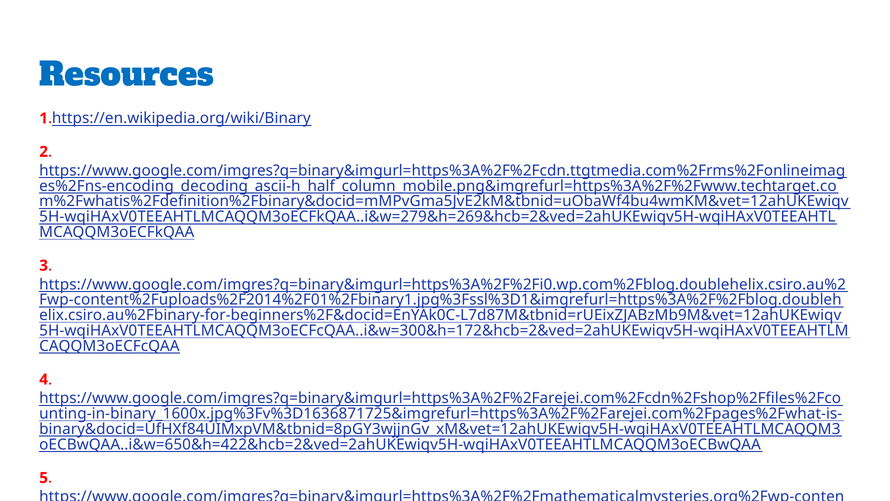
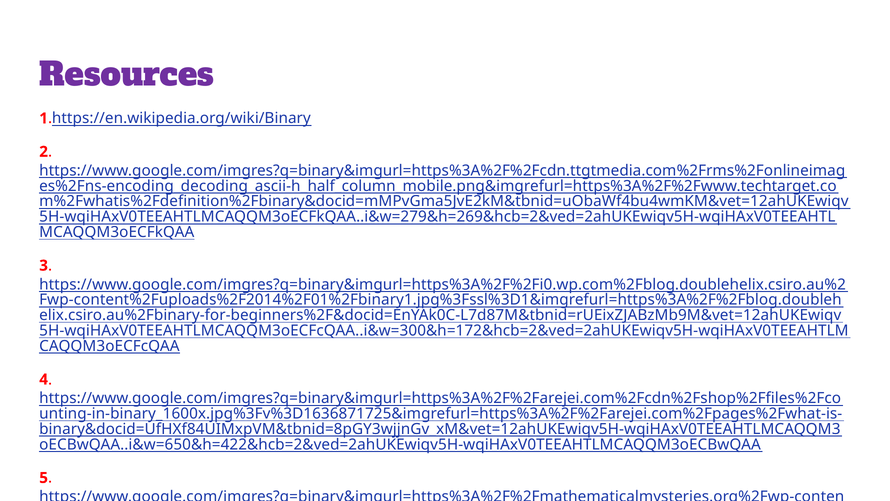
Resources colour: blue -> purple (127, 75)
